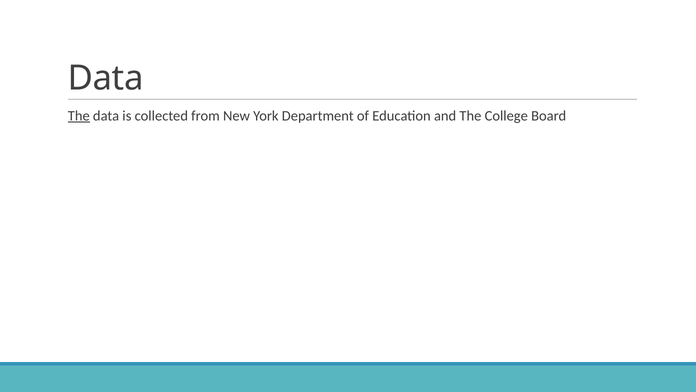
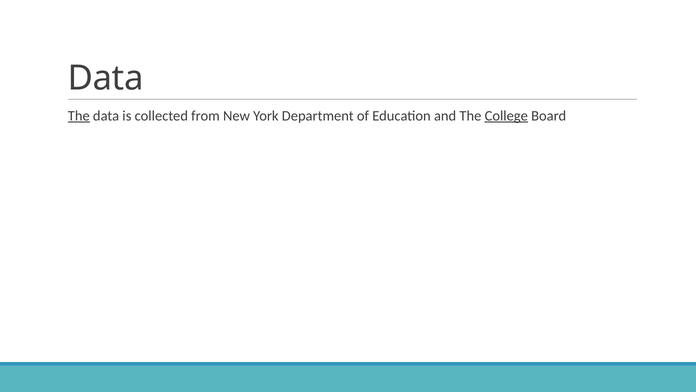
College underline: none -> present (506, 116)
